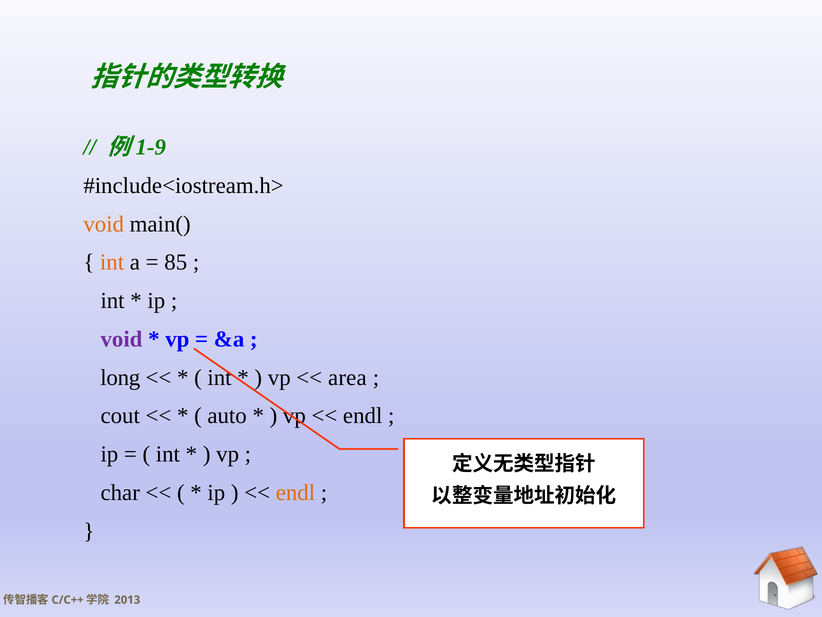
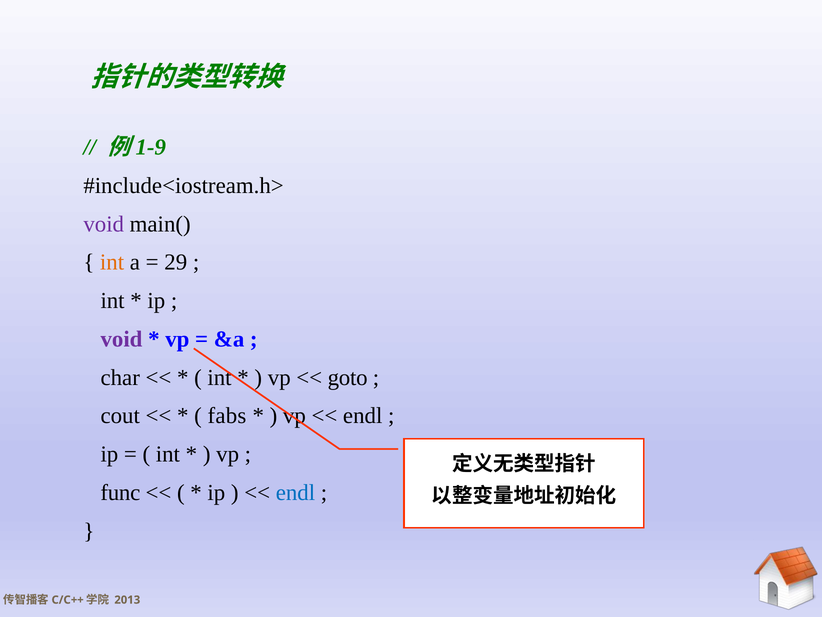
void colour: orange -> purple (104, 224)
85: 85 -> 29 (176, 262)
long: long -> char (120, 377)
area: area -> goto (348, 377)
auto: auto -> fabs (227, 416)
char: char -> func (120, 492)
endl colour: orange -> blue (295, 492)
